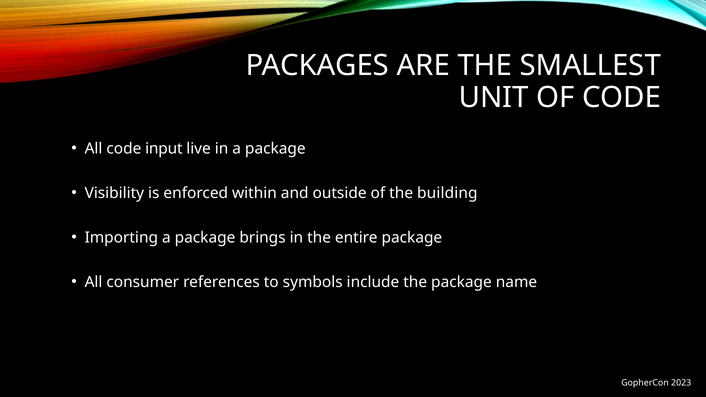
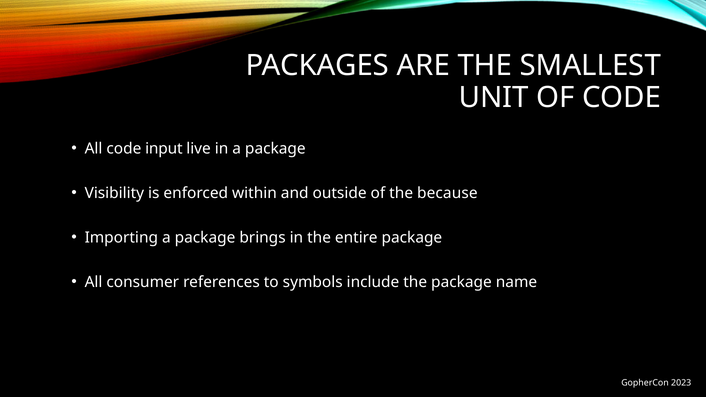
building: building -> because (447, 193)
